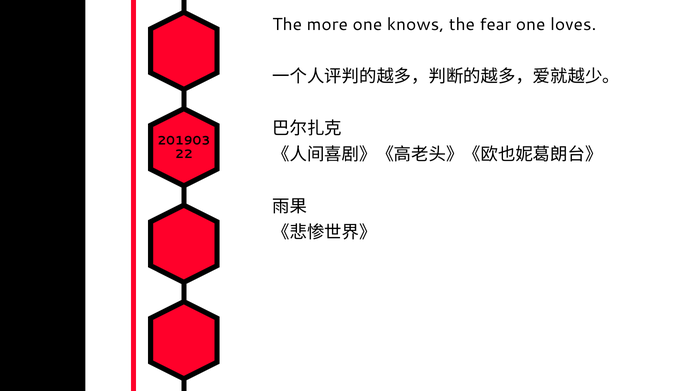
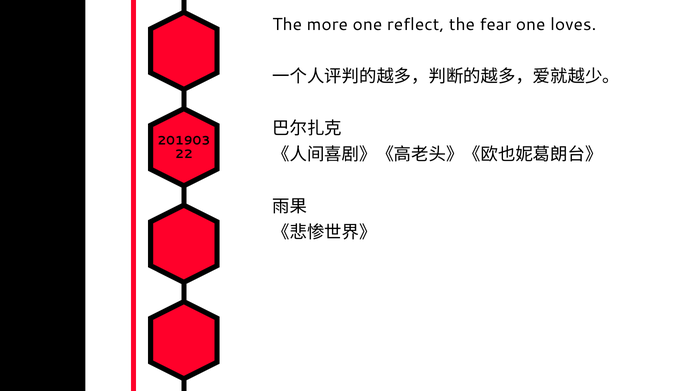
knows: knows -> reflect (416, 24)
